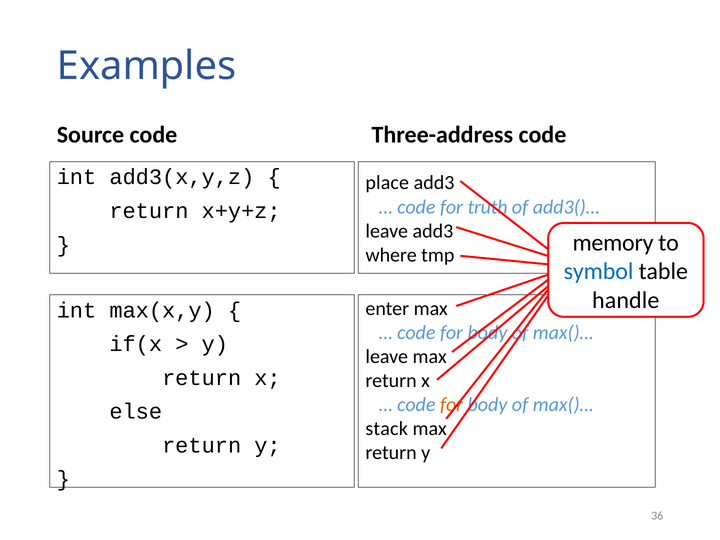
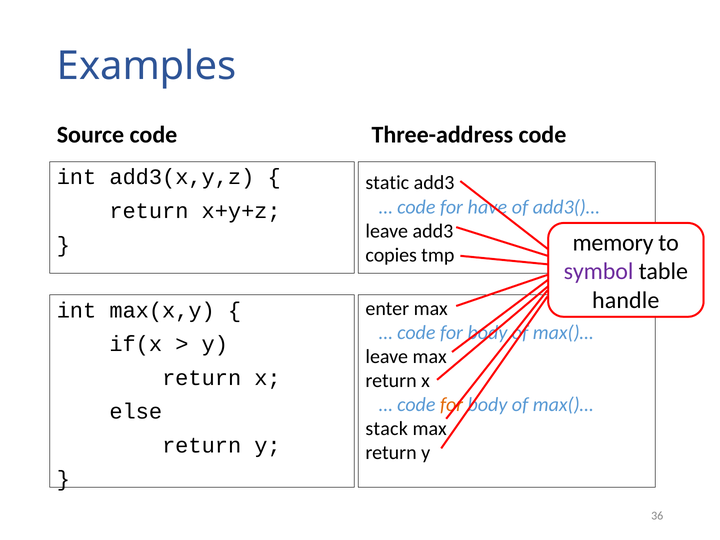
place: place -> static (387, 183)
truth: truth -> have (487, 207)
where: where -> copies (391, 255)
symbol colour: blue -> purple (599, 272)
